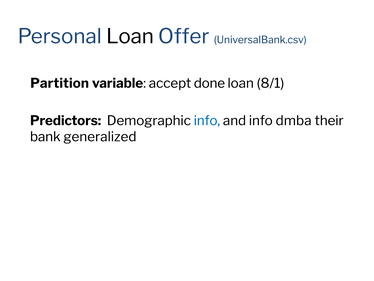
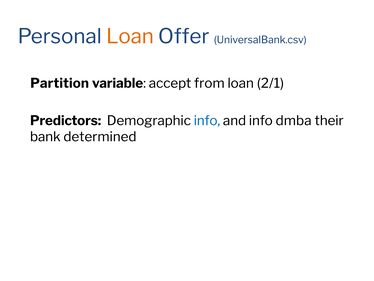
Loan colour: black -> orange (130, 36)
done: done -> from (209, 83)
8/1: 8/1 -> 2/1 (270, 83)
generalized: generalized -> determined (100, 137)
